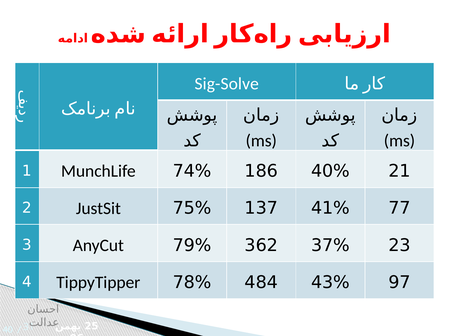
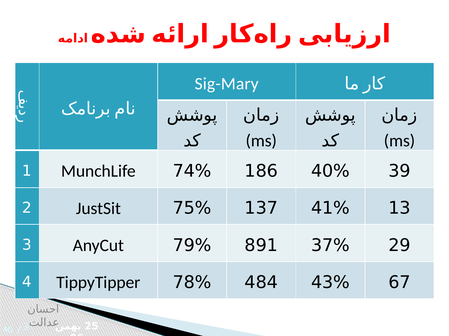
Sig-Solve: Sig-Solve -> Sig-Mary (227, 84)
21: 21 -> 39 (400, 172)
77: 77 -> 13 (400, 209)
362: 362 -> 891 (261, 246)
23: 23 -> 29 (400, 246)
97: 97 -> 67 (400, 283)
